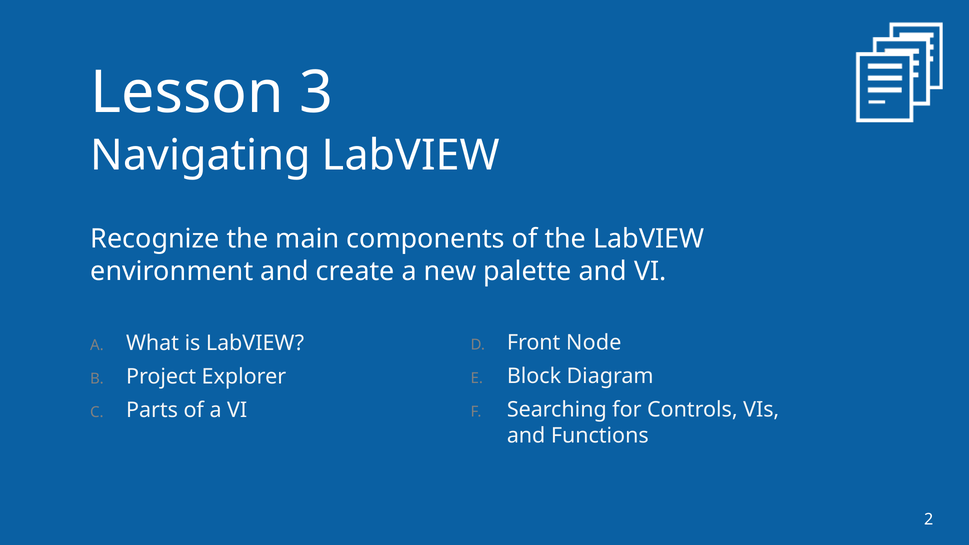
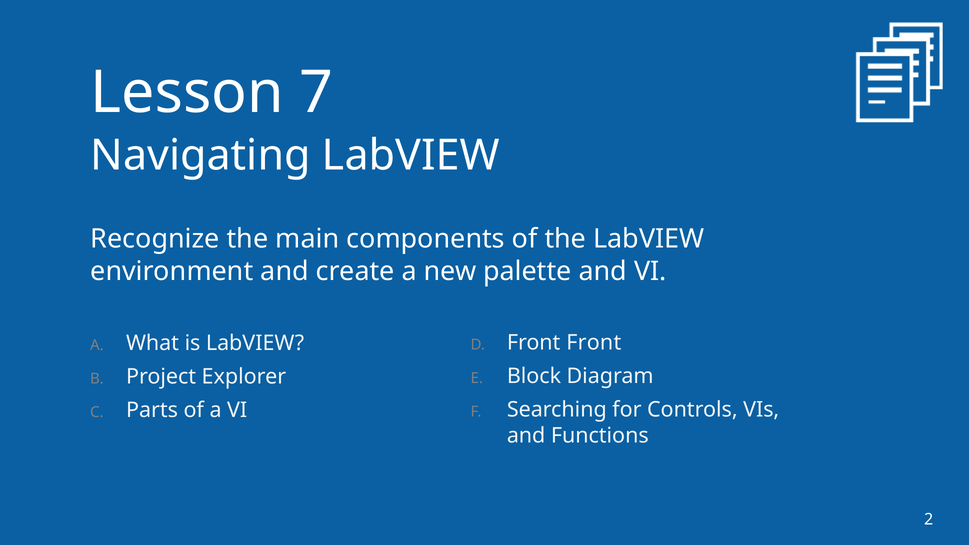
3: 3 -> 7 (316, 93)
Front Node: Node -> Front (594, 343)
